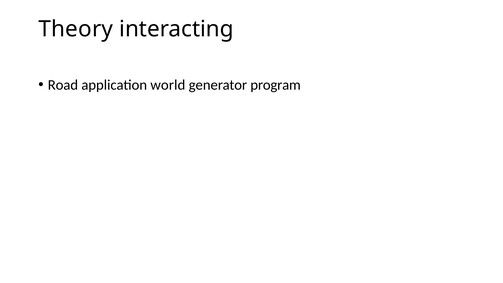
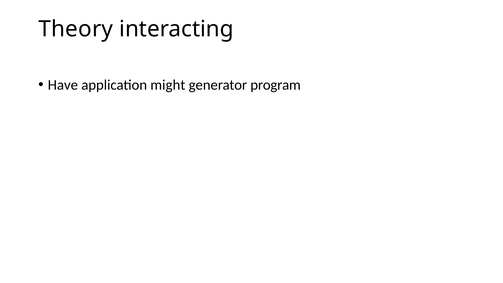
Road: Road -> Have (63, 85)
world: world -> might (168, 85)
